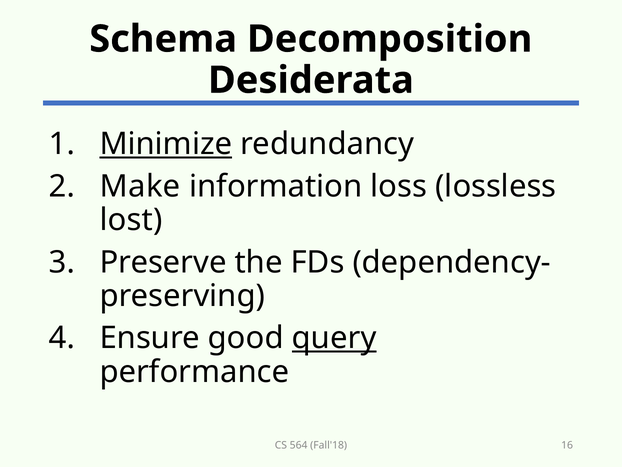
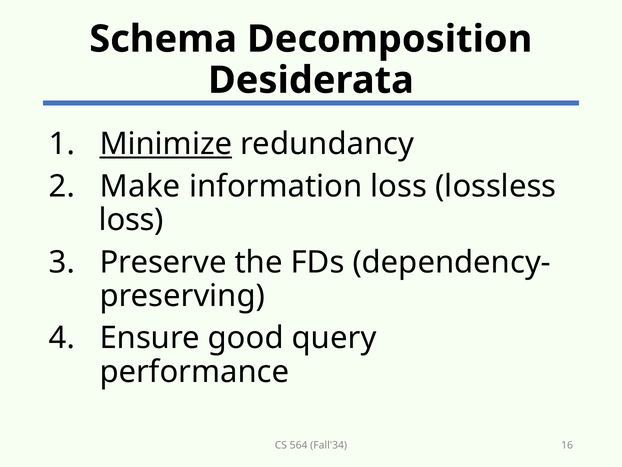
lost: lost -> loss (131, 220)
query underline: present -> none (334, 338)
Fall'18: Fall'18 -> Fall'34 (329, 445)
